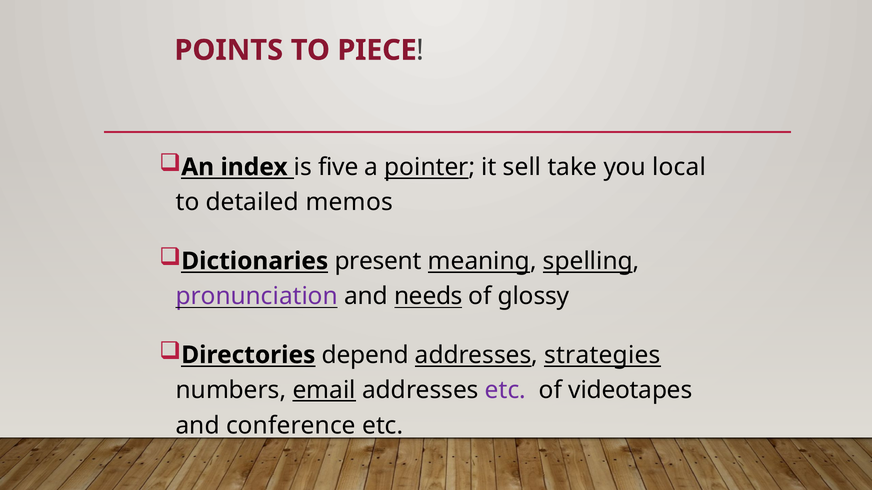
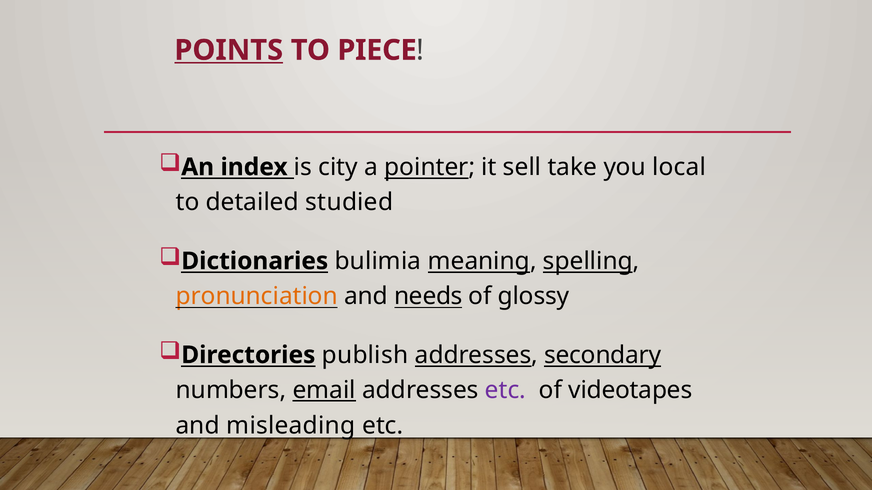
POINTS underline: none -> present (229, 50)
five: five -> city (338, 167)
memos: memos -> studied (349, 203)
present: present -> bulimia (378, 261)
pronunciation colour: purple -> orange (257, 297)
depend: depend -> publish (365, 355)
strategies: strategies -> secondary (603, 355)
conference: conference -> misleading (291, 426)
